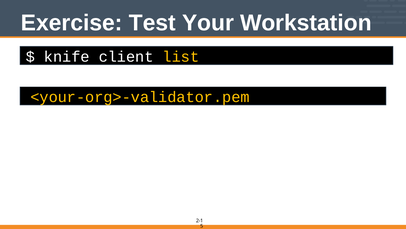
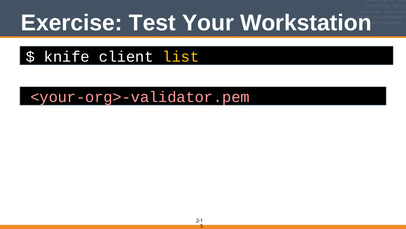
<your-org>-validator.pem colour: yellow -> pink (140, 97)
